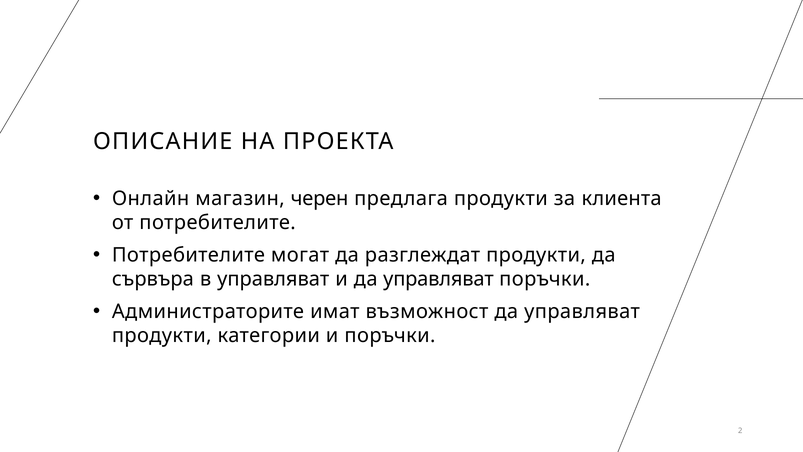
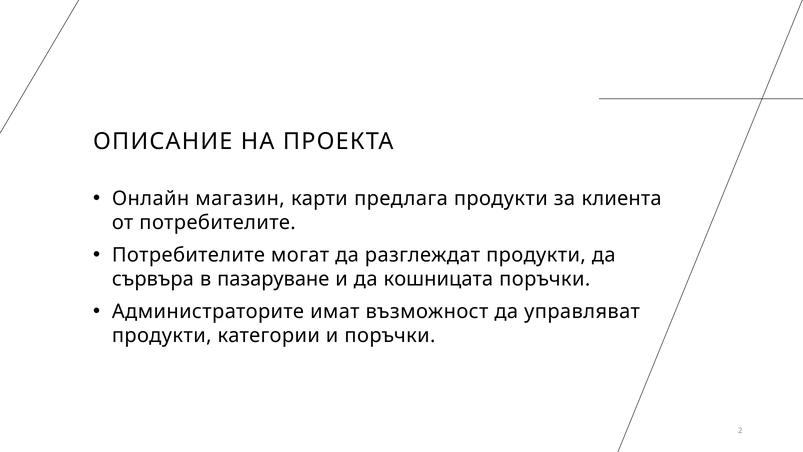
черен: черен -> карти (319, 198)
в управляват: управляват -> пазаруване (273, 279)
и да управляват: управляват -> кошницата (438, 279)
